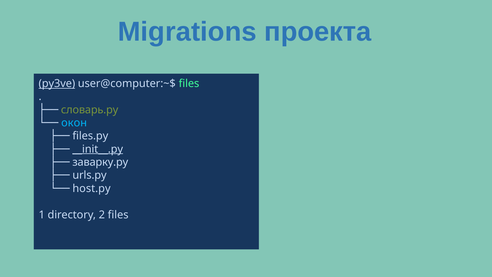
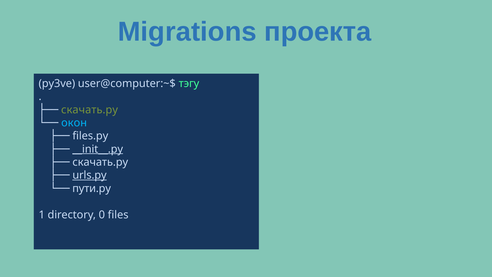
py3ve underline: present -> none (57, 83)
user@computer:~$ files: files -> тэгу (189, 83)
словарь.py: словарь.py -> скачать.py (90, 110)
заварку.py: заварку.py -> скачать.py (100, 162)
urls.py underline: none -> present (90, 175)
host.py: host.py -> пути.py (92, 188)
2: 2 -> 0 (102, 215)
